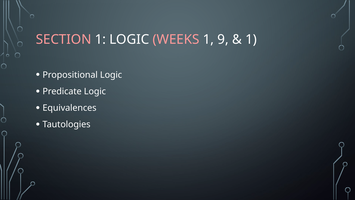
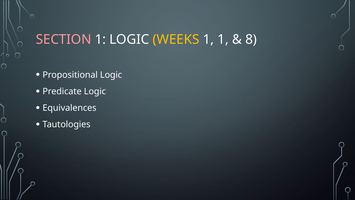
WEEKS colour: pink -> yellow (176, 39)
1 9: 9 -> 1 (223, 39)
1: 1 -> 8 (251, 39)
